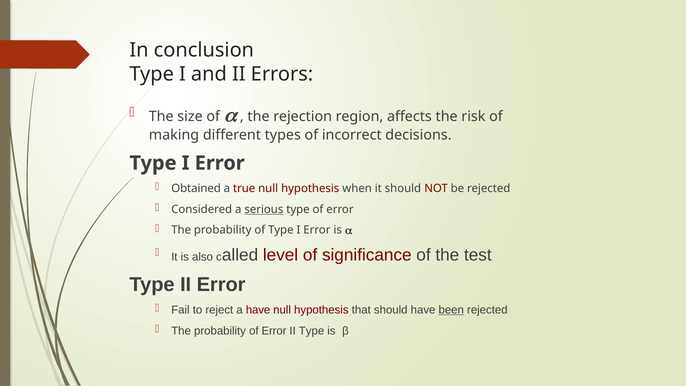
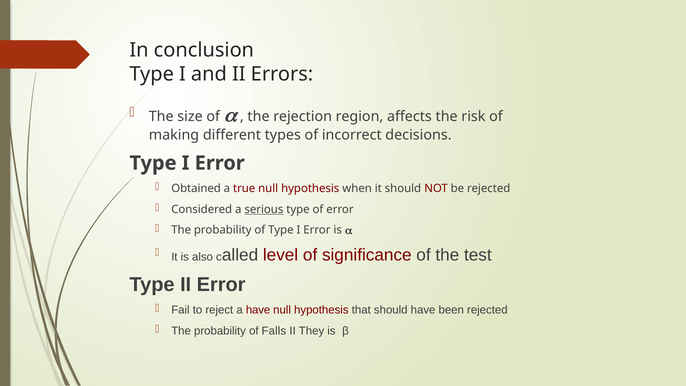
been underline: present -> none (451, 310)
probability of Error: Error -> Falls (274, 331)
II Type: Type -> They (312, 331)
